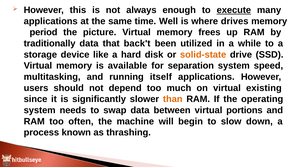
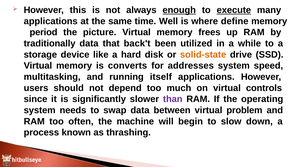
enough underline: none -> present (179, 10)
drives: drives -> define (235, 21)
available: available -> converts (128, 66)
separation: separation -> addresses (191, 66)
existing: existing -> controls (264, 88)
than colour: orange -> purple (173, 99)
portions: portions -> problem (244, 110)
